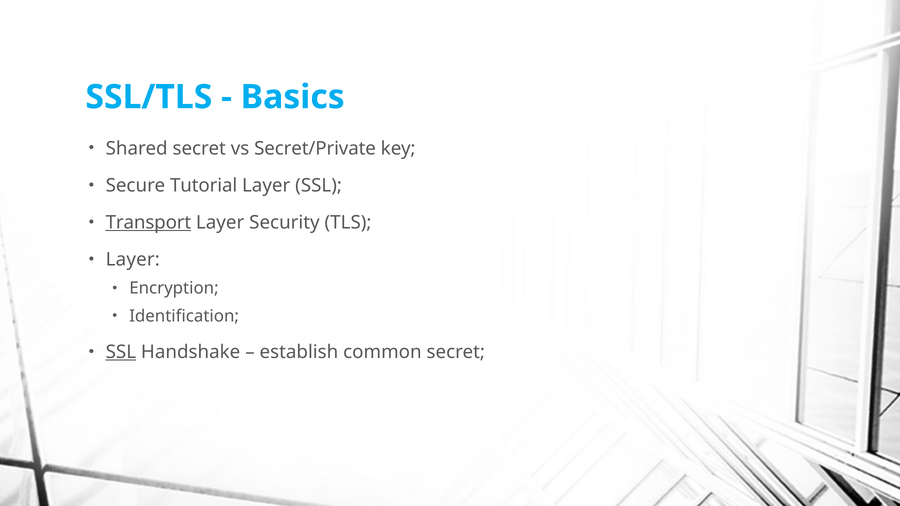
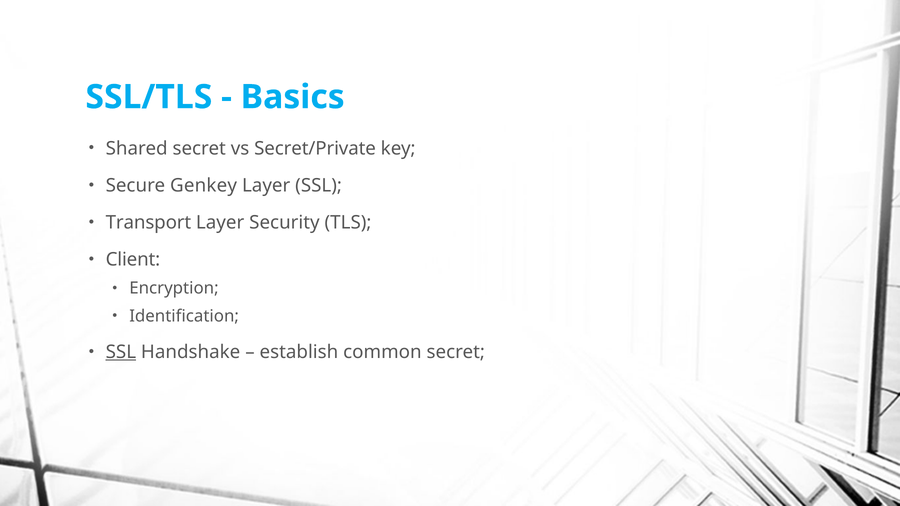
Tutorial: Tutorial -> Genkey (204, 186)
Transport underline: present -> none (148, 223)
Layer: Layer -> Client (133, 260)
